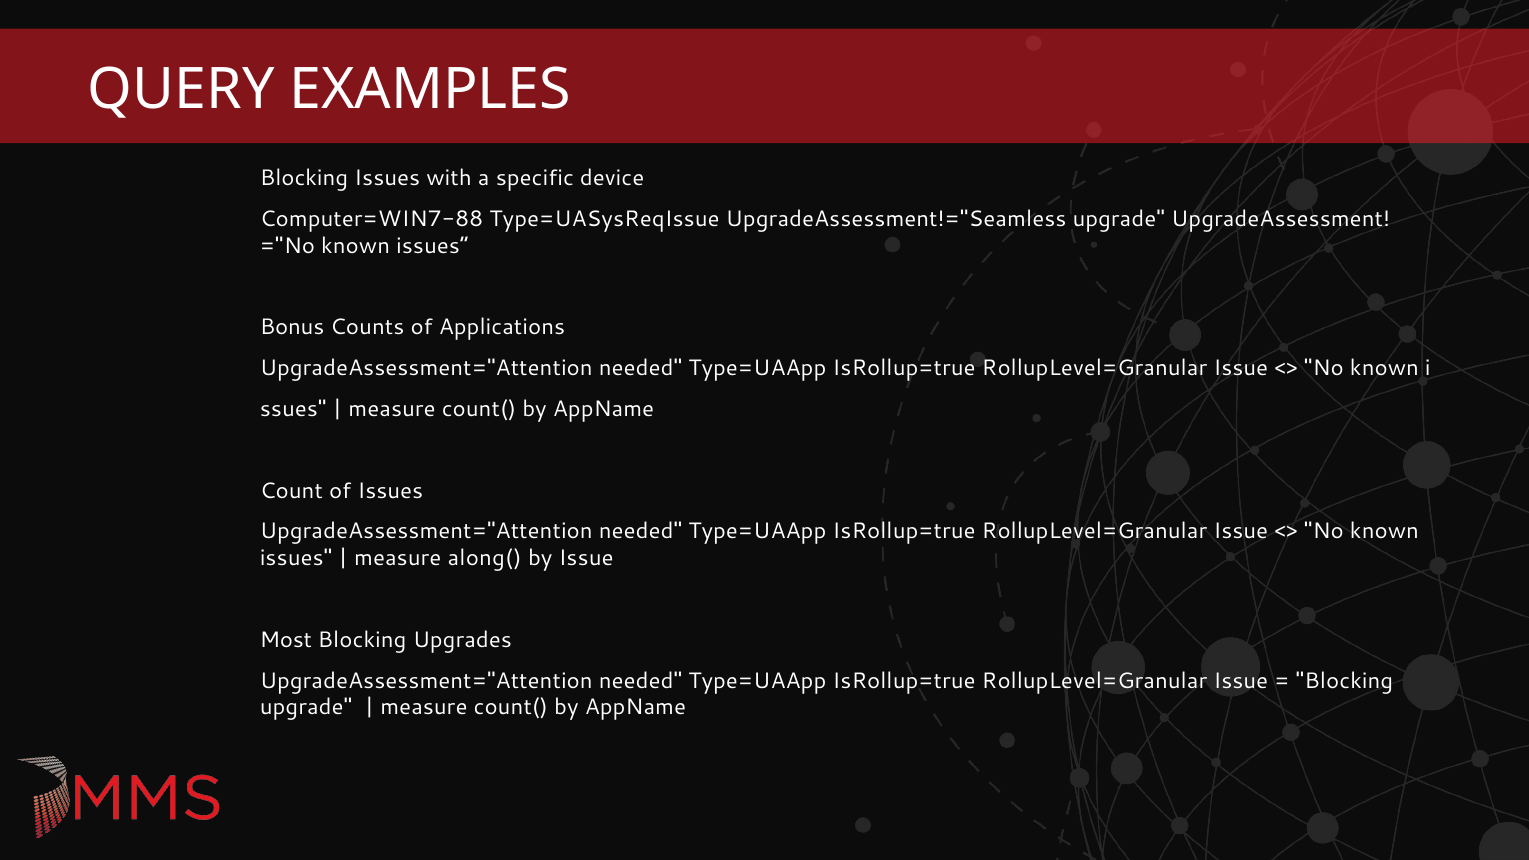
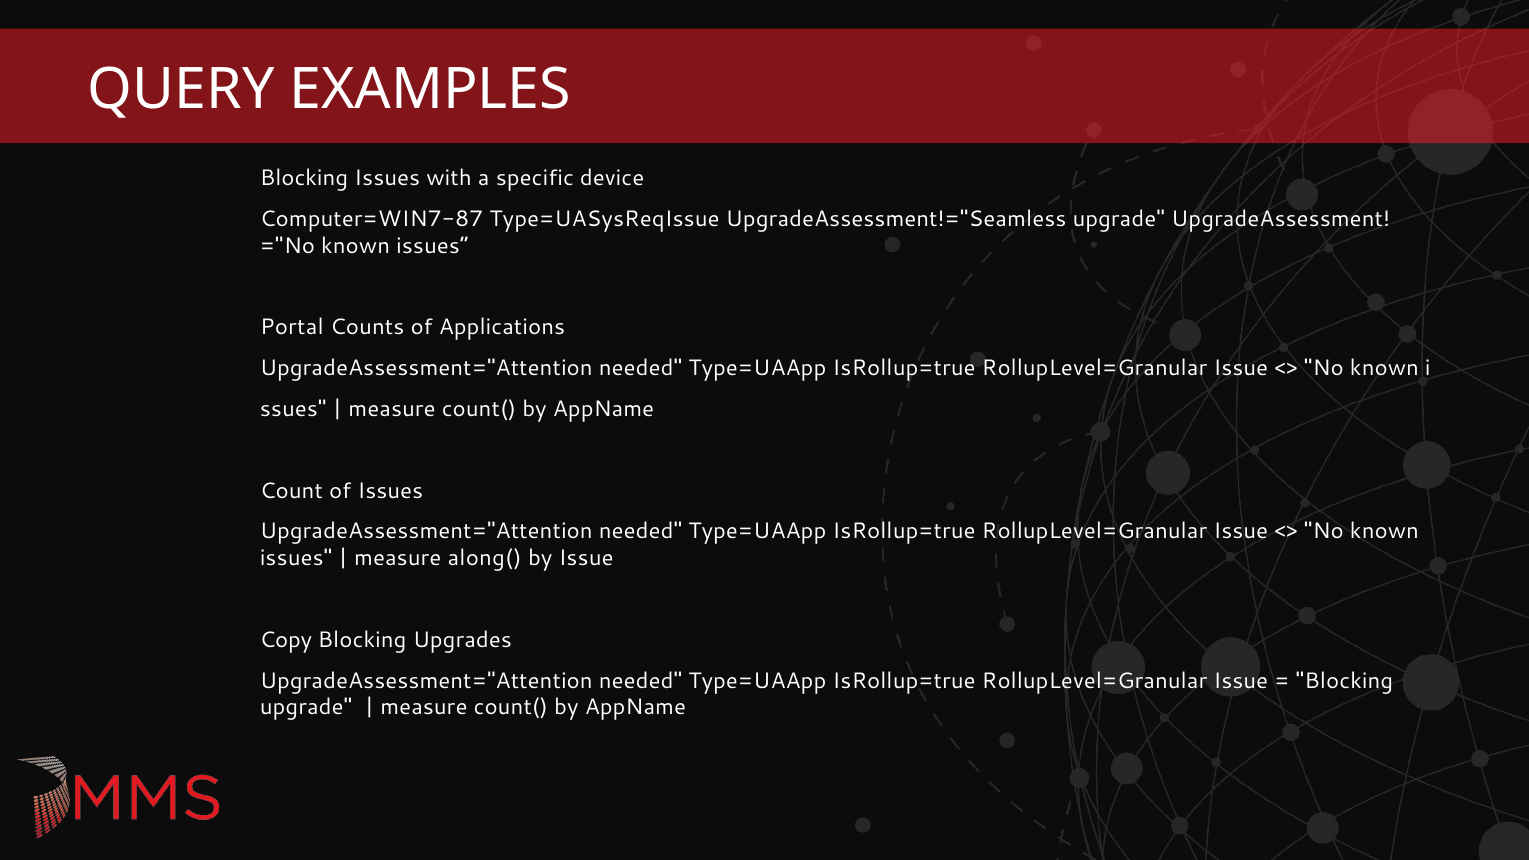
Computer=WIN7-88: Computer=WIN7-88 -> Computer=WIN7-87 (372, 219)
Bonus: Bonus -> Portal (292, 328)
Most: Most -> Copy (286, 640)
